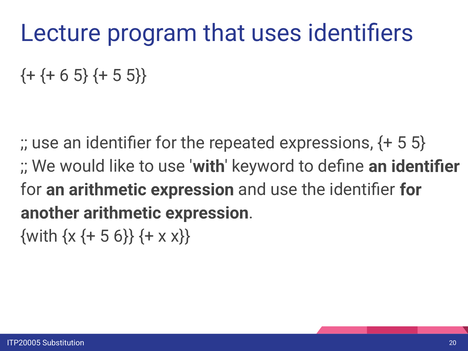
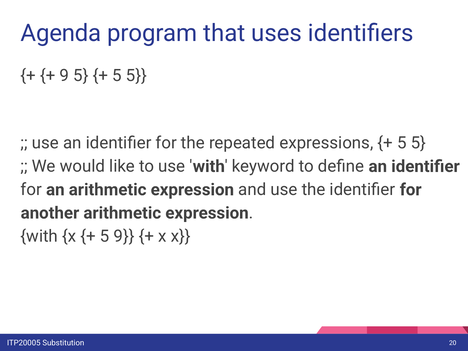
Lecture: Lecture -> Agenda (61, 33)
6: 6 -> 9 (64, 76)
5 6: 6 -> 9 (124, 236)
